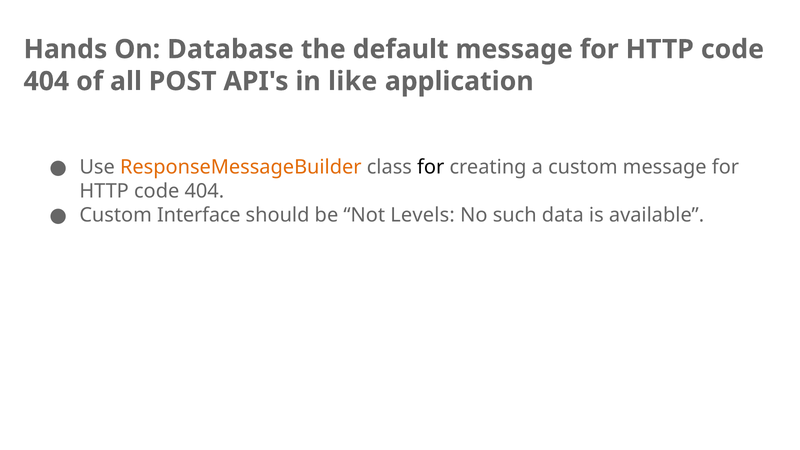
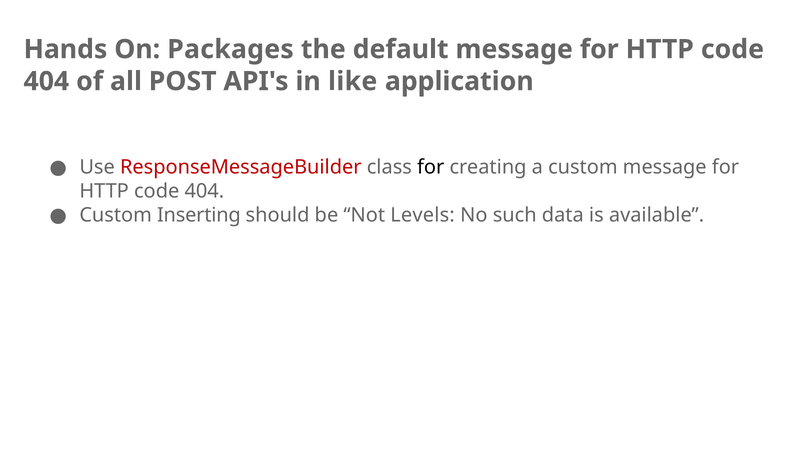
Database: Database -> Packages (230, 49)
ResponseMessageBuilder colour: orange -> red (241, 167)
Interface: Interface -> Inserting (199, 215)
